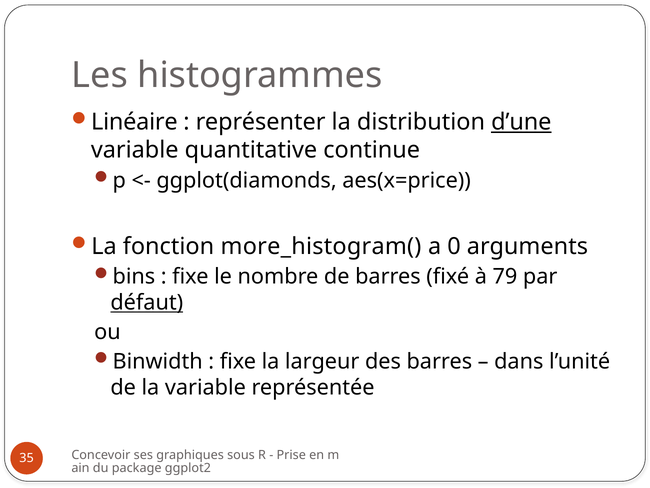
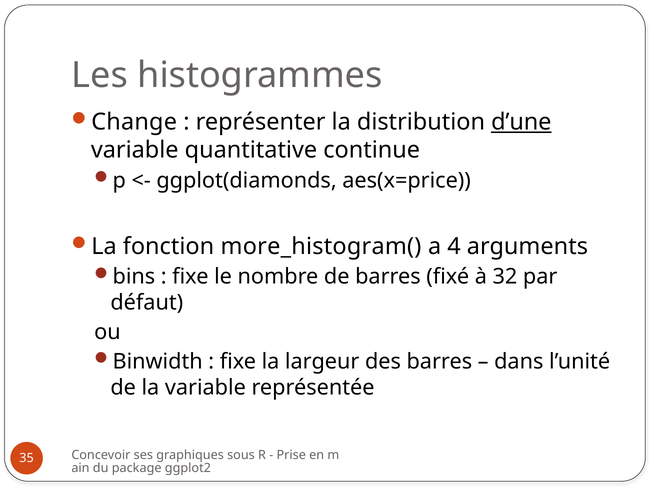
Linéaire: Linéaire -> Change (134, 122)
0: 0 -> 4 (454, 246)
79: 79 -> 32 (505, 276)
défaut underline: present -> none (147, 302)
